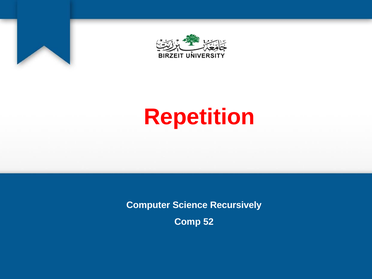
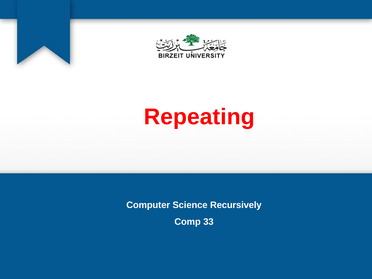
Repetition: Repetition -> Repeating (199, 117)
52: 52 -> 33 (208, 222)
